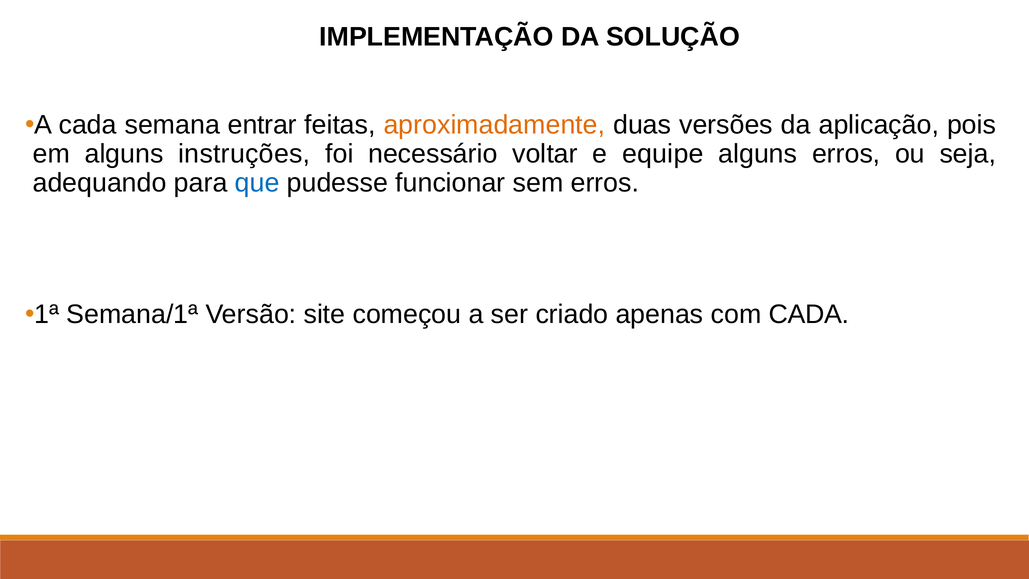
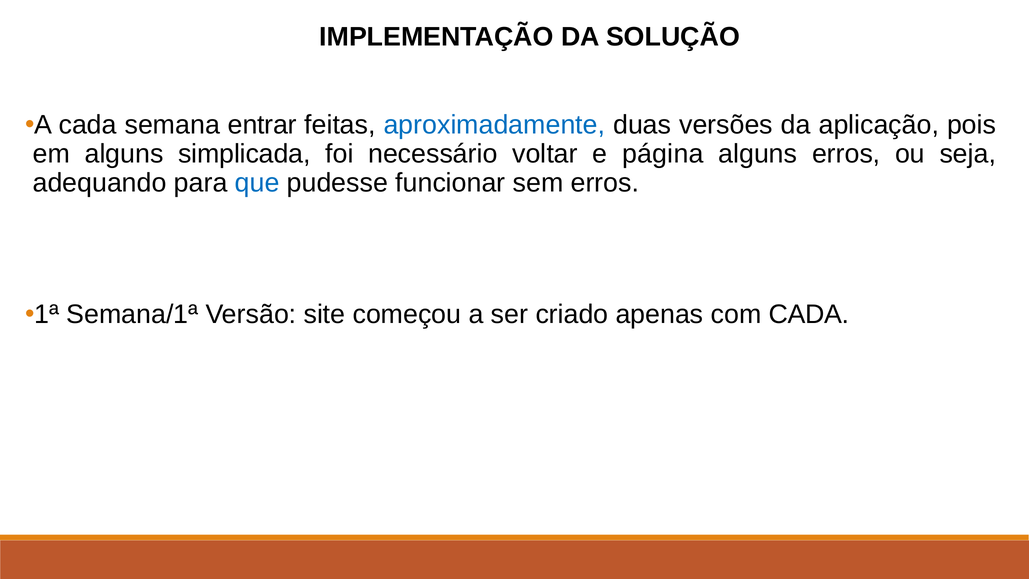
aproximadamente colour: orange -> blue (494, 125)
instruções: instruções -> simplicada (244, 154)
equipe: equipe -> página (663, 154)
